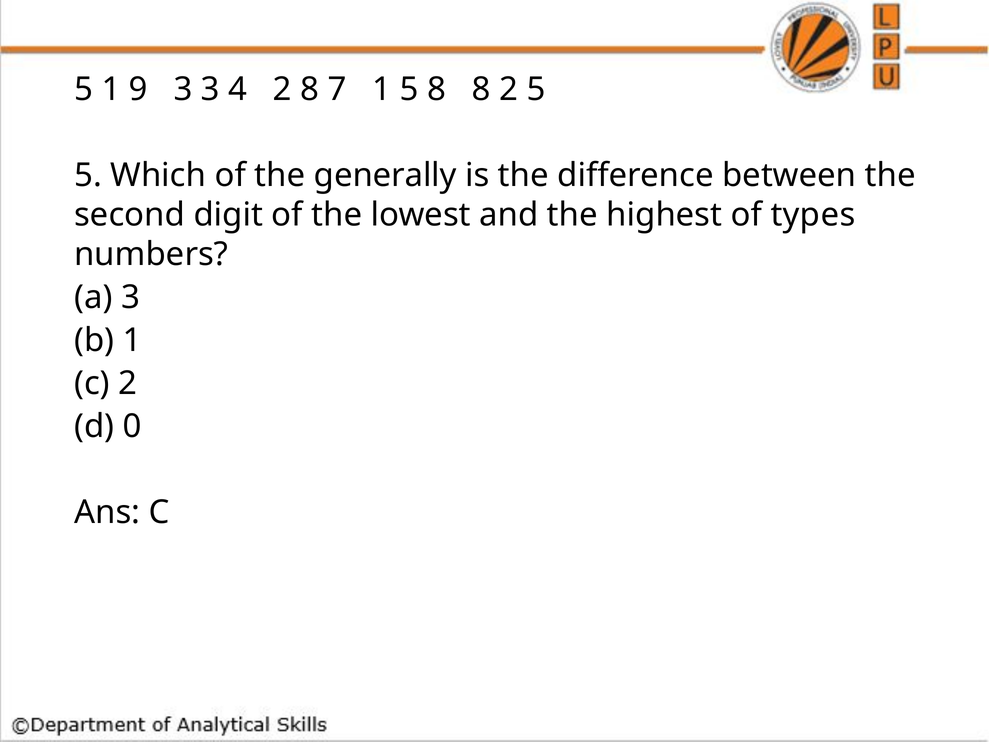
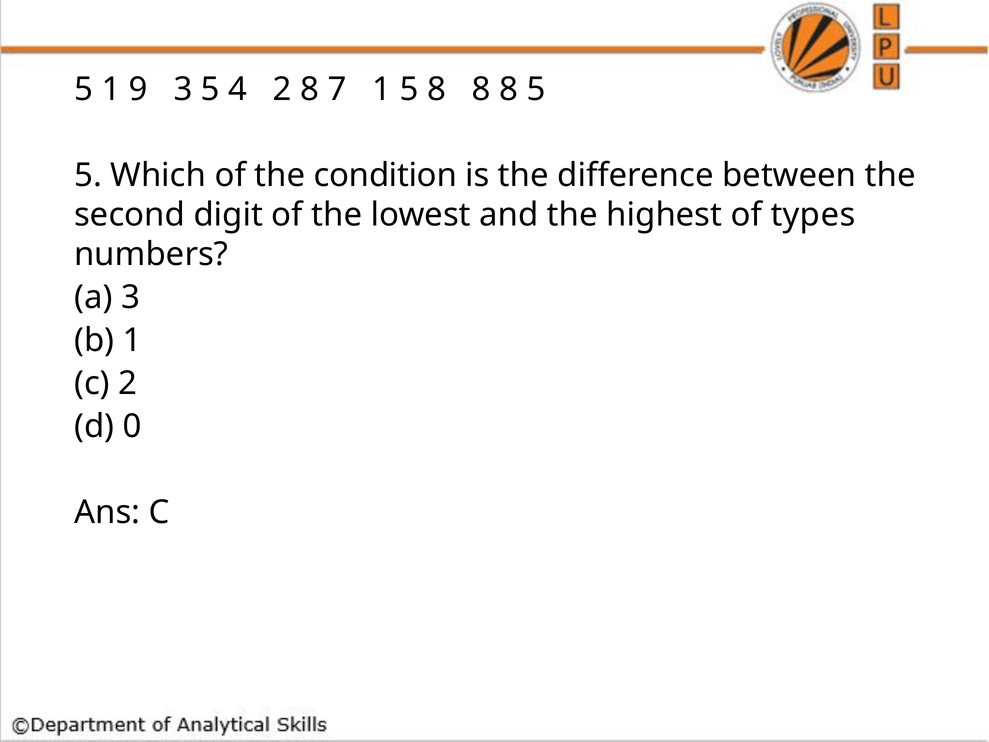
3 3: 3 -> 5 (210, 89)
8 8 2: 2 -> 8 (509, 89)
generally: generally -> condition (385, 175)
